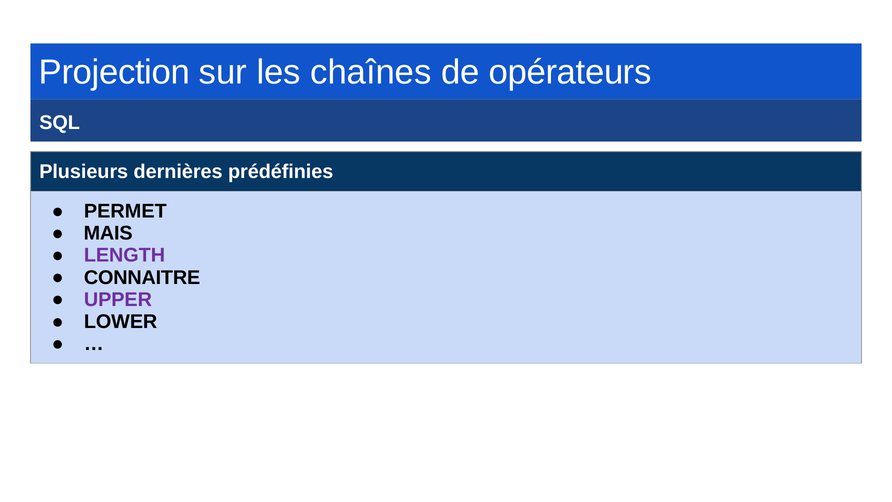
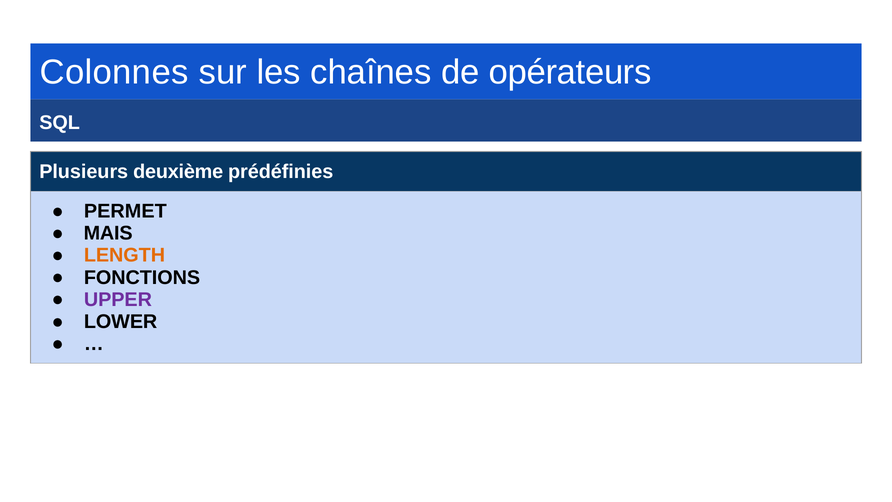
Projection: Projection -> Colonnes (114, 72)
dernières: dernières -> deuxième (178, 171)
LENGTH colour: purple -> orange (124, 255)
CONNAITRE: CONNAITRE -> FONCTIONS (142, 277)
